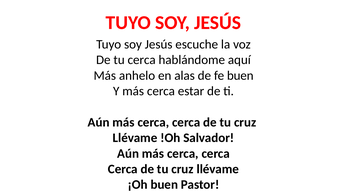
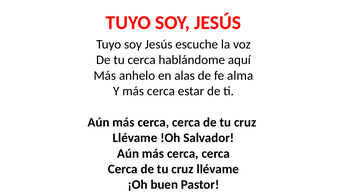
fe buen: buen -> alma (240, 76)
